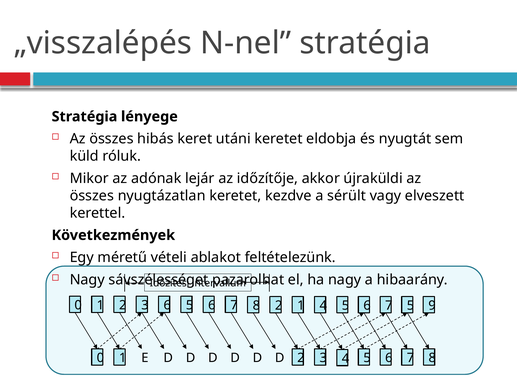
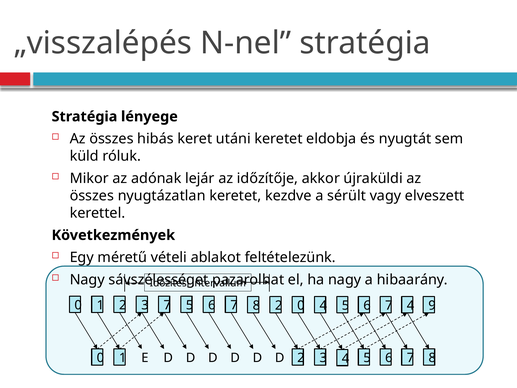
3 6: 6 -> 7 (167, 305)
5 1: 1 -> 0 (301, 305)
5 5: 5 -> 4 (410, 305)
